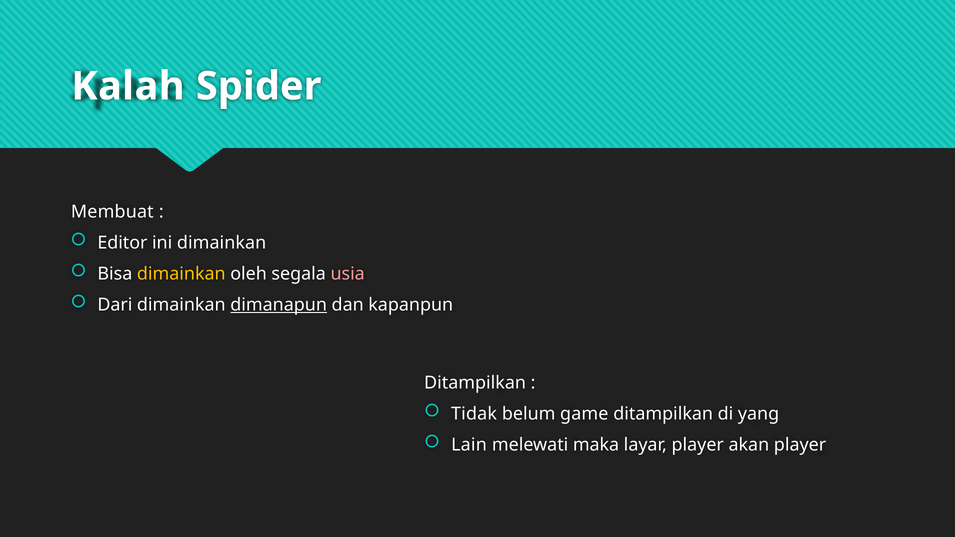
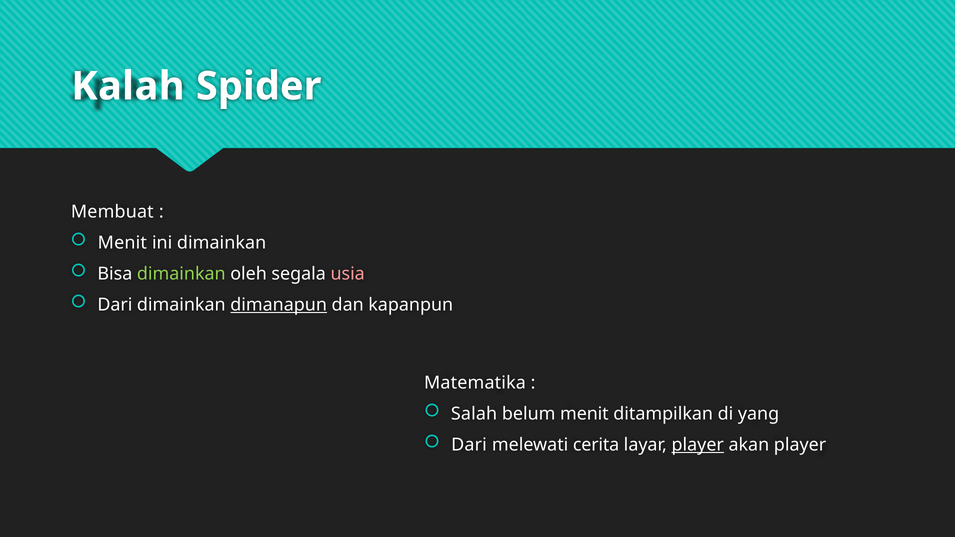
Editor: Editor -> Menit (122, 243)
dimainkan colour: yellow -> light green (181, 274)
Ditampilkan: Ditampilkan -> Matematika (475, 383)
Tidak: Tidak -> Salah (474, 414)
belum game: game -> menit (584, 414)
Lain: Lain -> Dari (469, 445)
maka: maka -> cerita (596, 445)
player underline: none -> present (698, 445)
